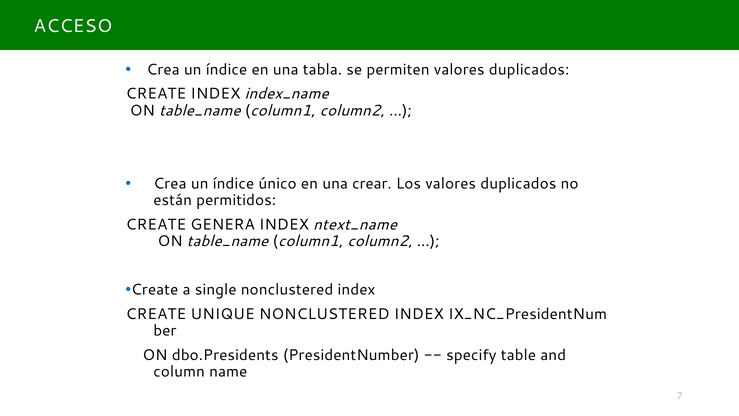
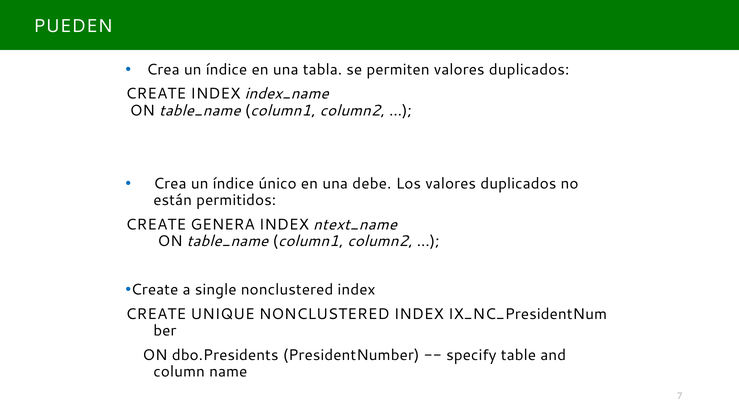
ACCESO: ACCESO -> PUEDEN (73, 26)
crear: crear -> debe (372, 183)
